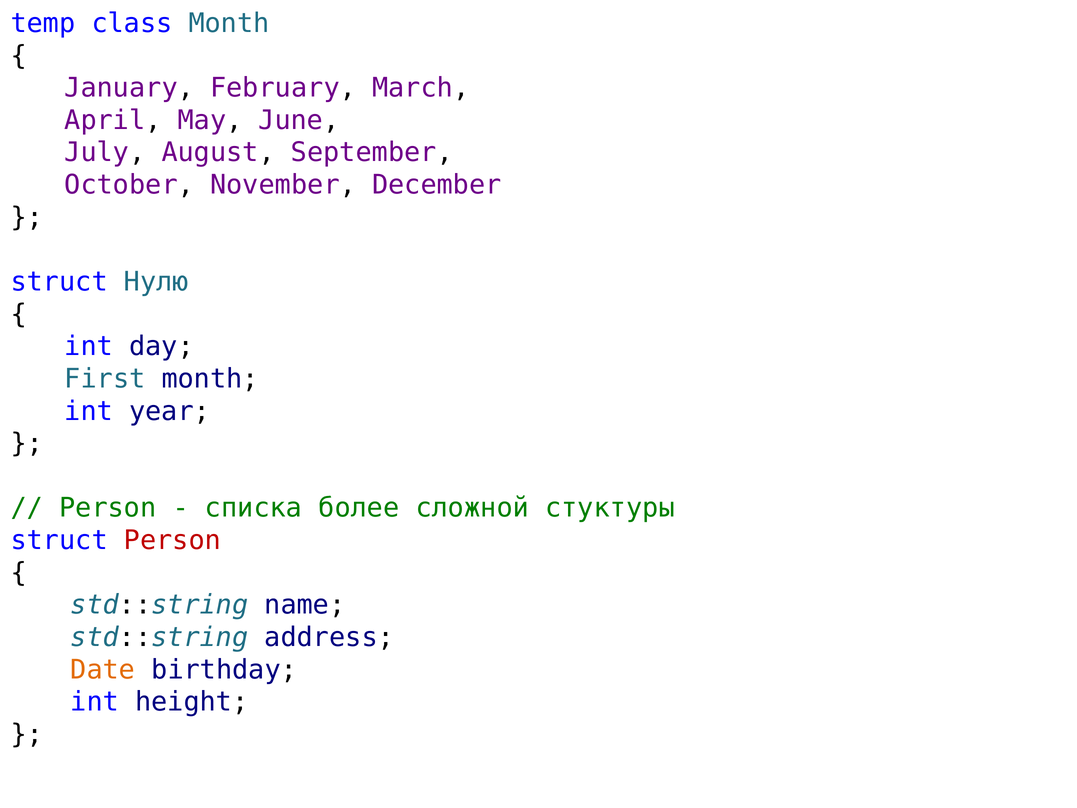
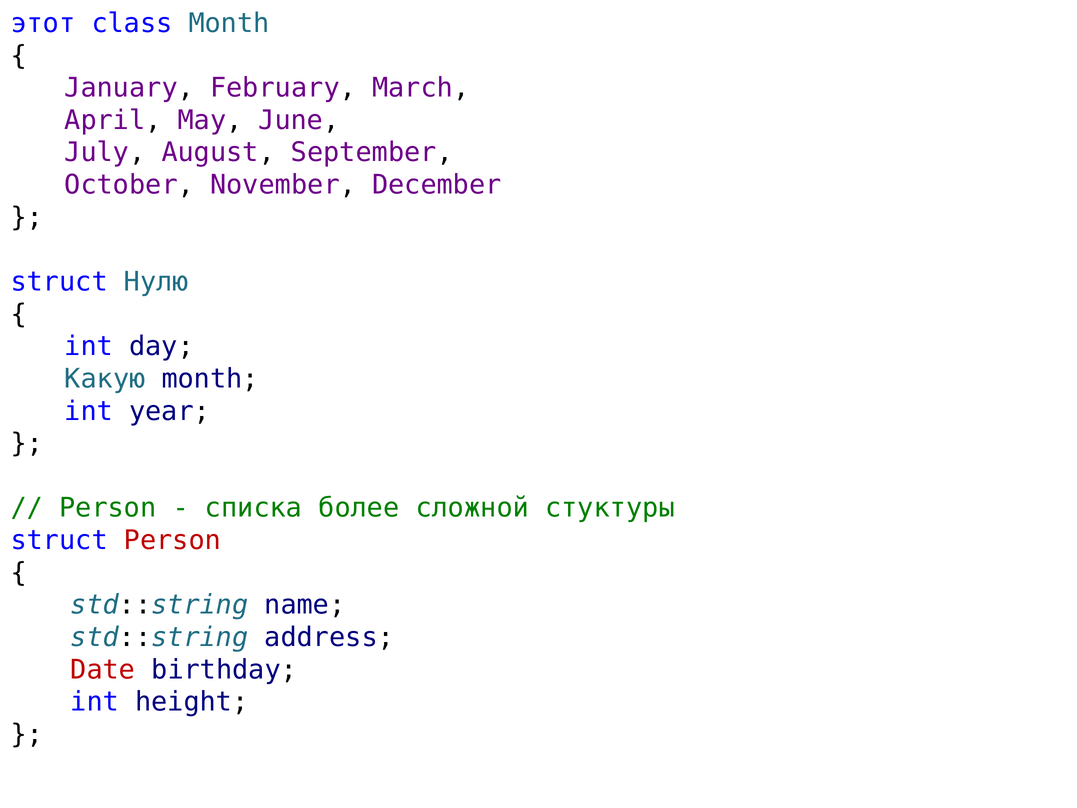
temp: temp -> этот (43, 23)
First: First -> Какую (105, 379)
Date colour: orange -> red (103, 669)
